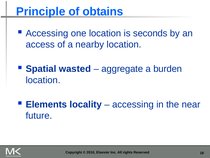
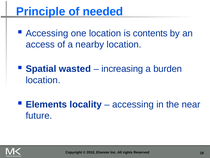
obtains: obtains -> needed (103, 12)
seconds: seconds -> contents (150, 33)
aggregate: aggregate -> increasing (122, 69)
